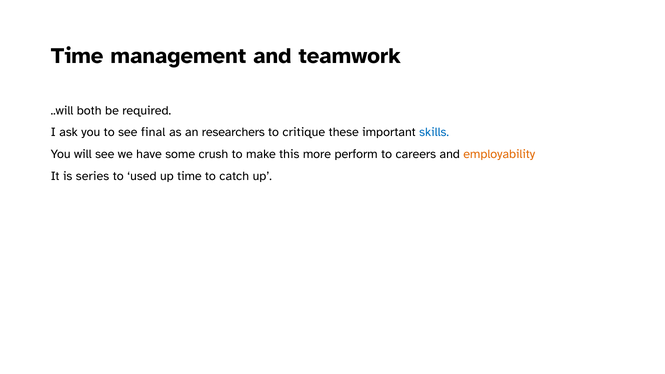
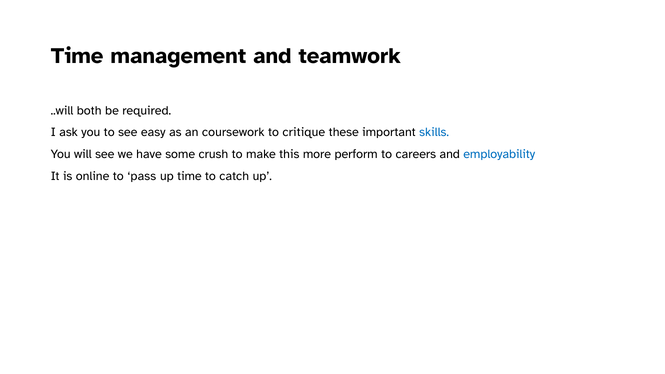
final: final -> easy (153, 132)
researchers: researchers -> coursework (233, 132)
employability colour: orange -> blue (499, 154)
series: series -> online (93, 176)
used: used -> pass (142, 176)
